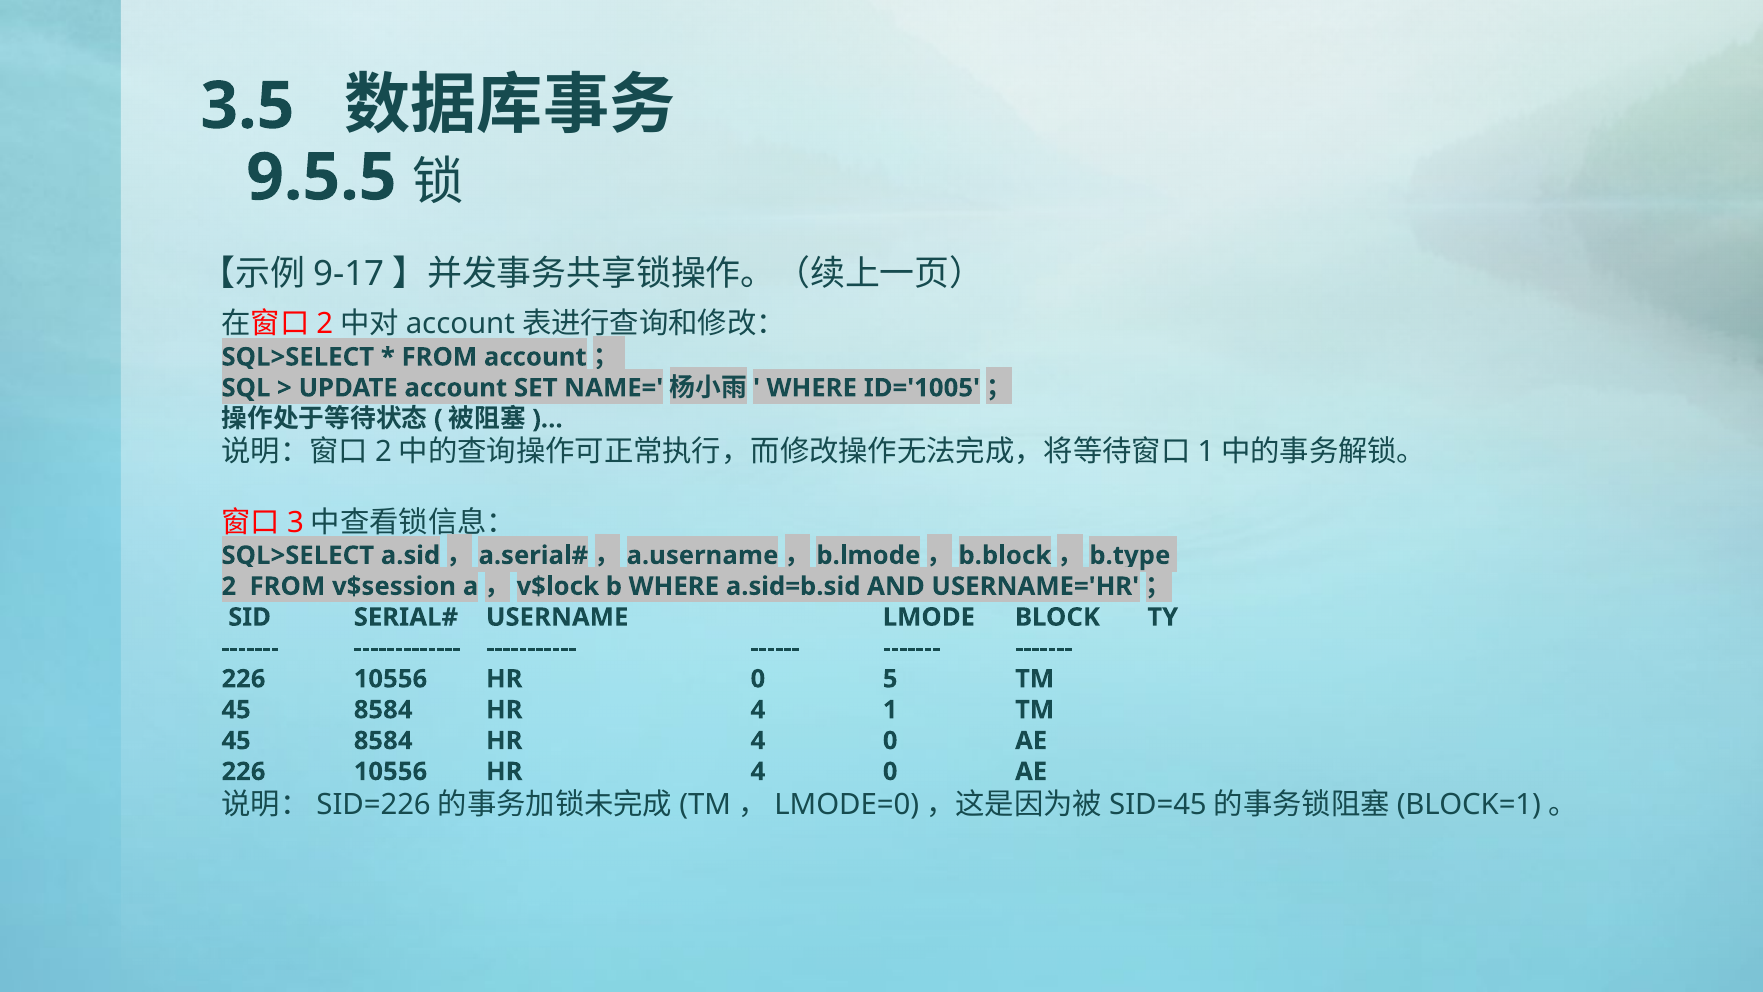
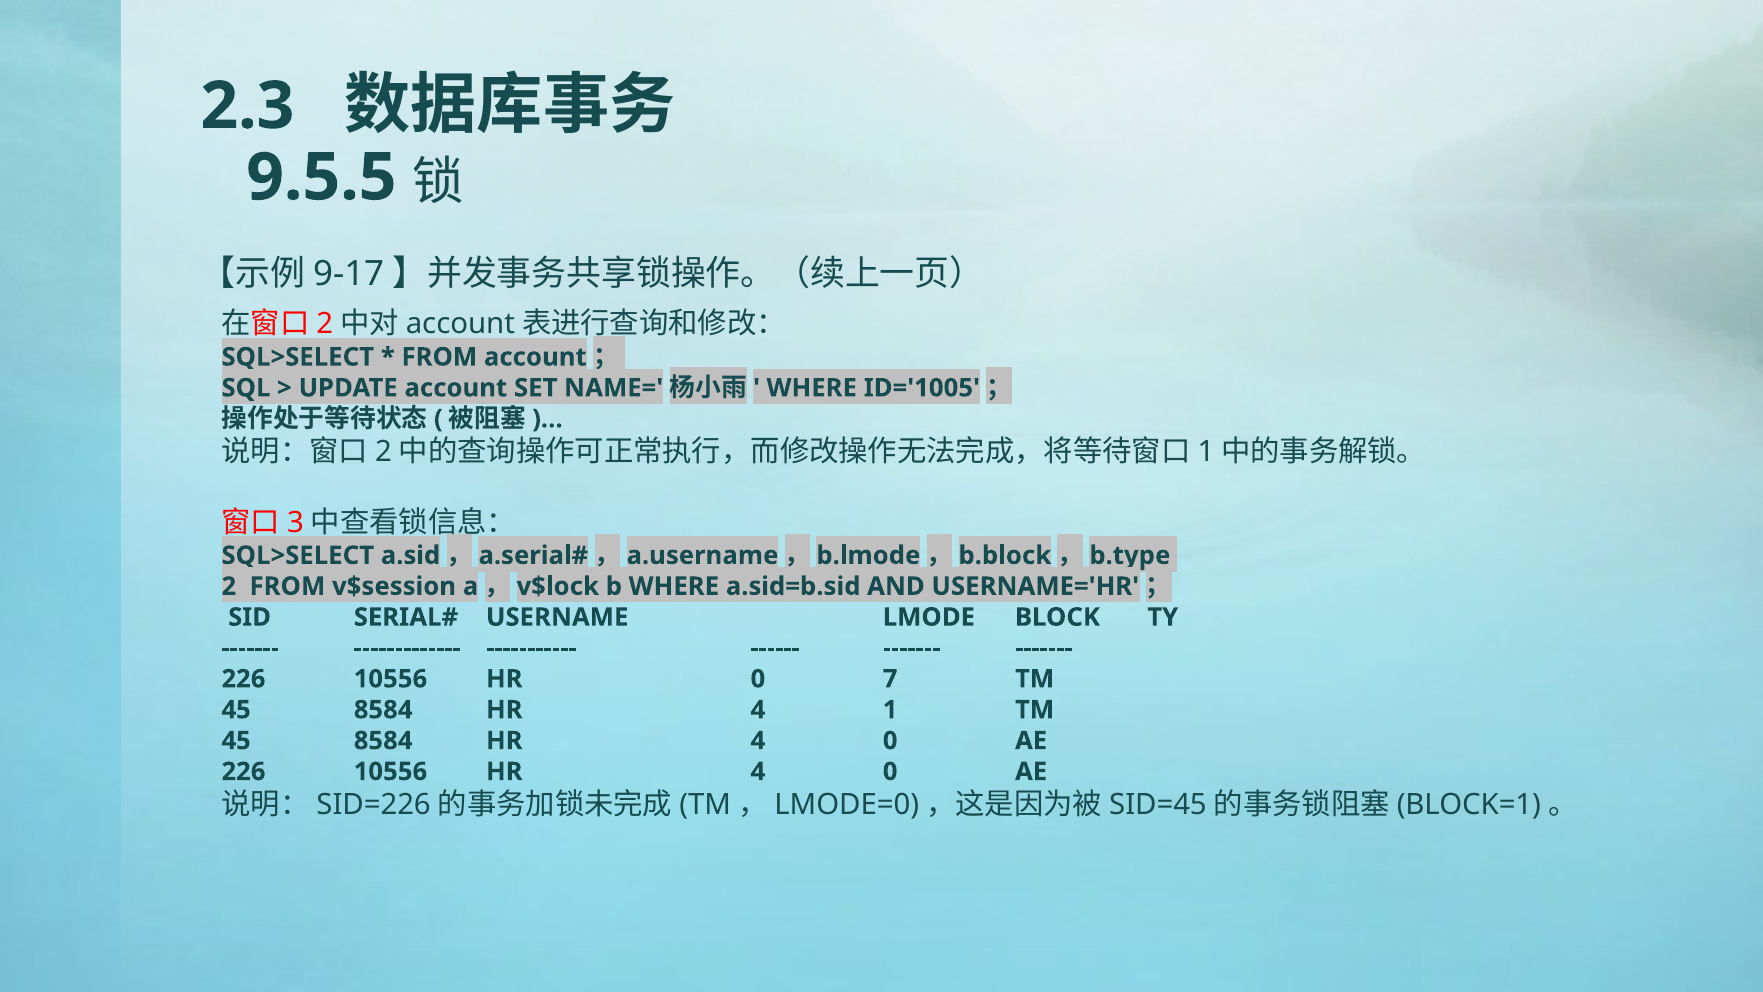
3.5: 3.5 -> 2.3 (247, 106)
5: 5 -> 7 (890, 679)
